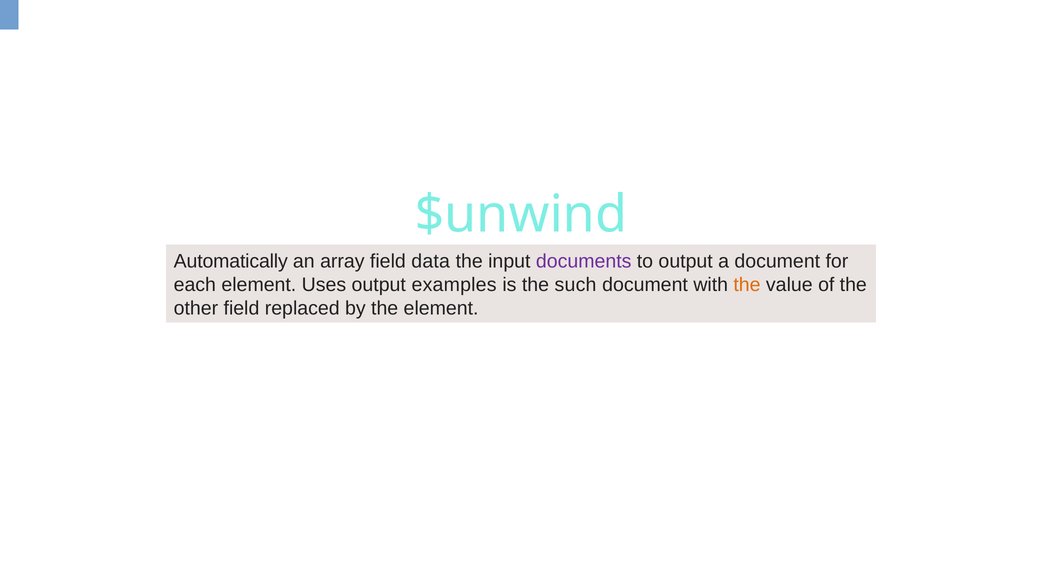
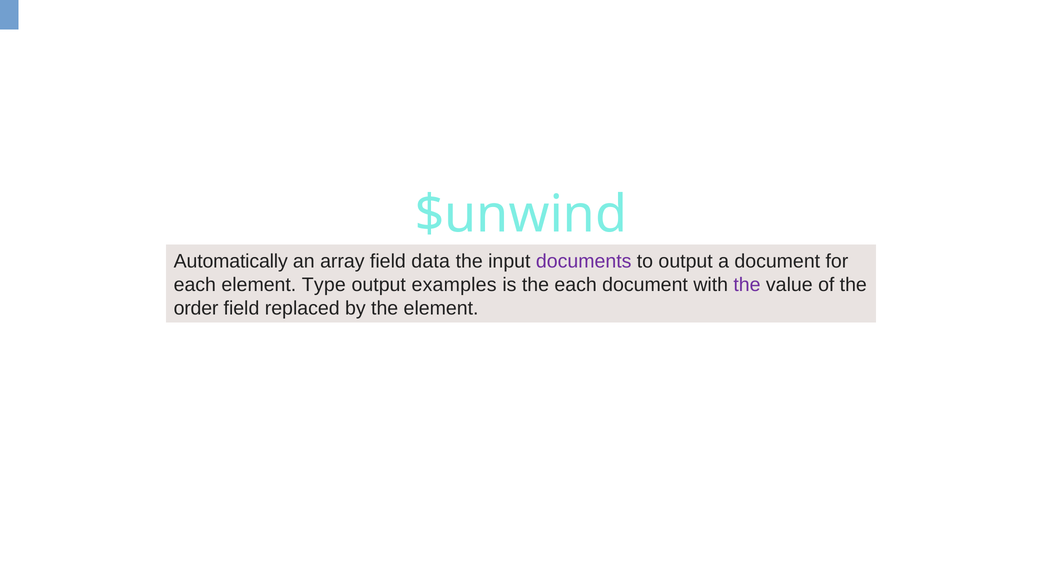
Uses: Uses -> Type (324, 285)
the such: such -> each (576, 285)
the colour: orange -> purple (747, 285)
other: other -> order (196, 308)
